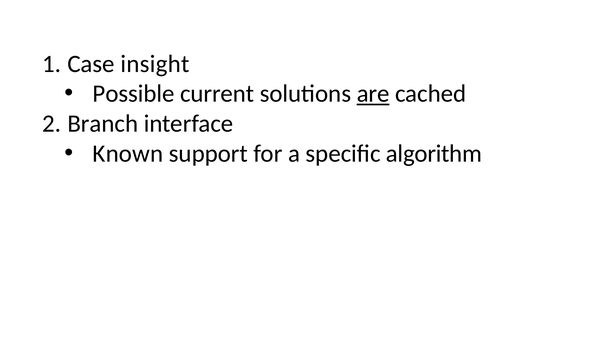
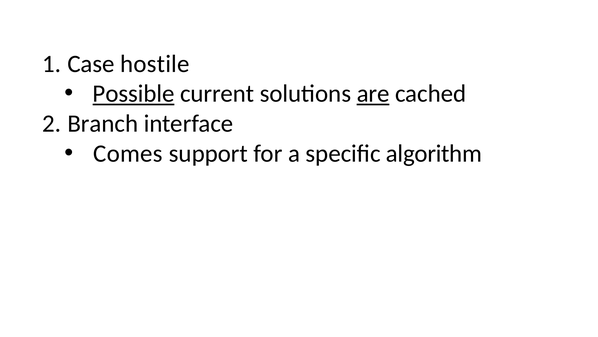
insight: insight -> hostile (155, 64)
Possible underline: none -> present (134, 94)
Known: Known -> Comes (128, 153)
